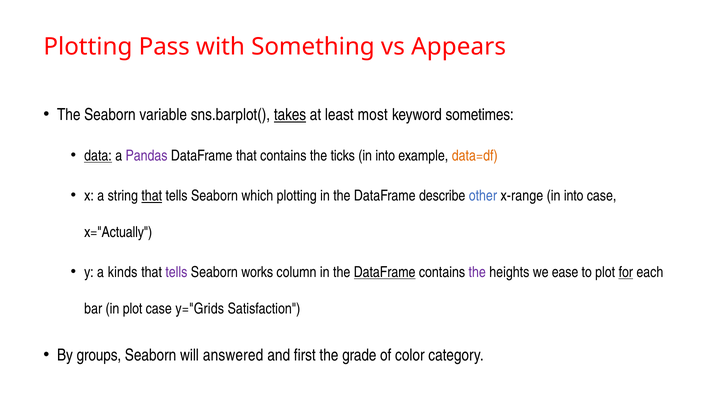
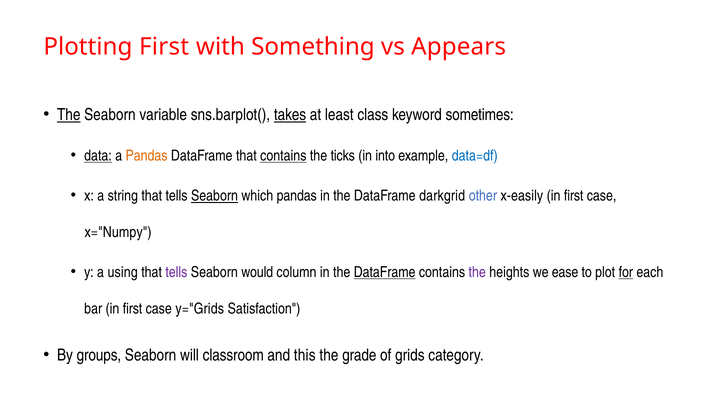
Plotting Pass: Pass -> First (164, 47)
The underline: none -> present (69, 115)
most: most -> class (373, 115)
Pandas colour: purple -> orange (147, 156)
contains underline: none -> present (283, 156)
data=df colour: orange -> blue (475, 156)
that underline: present -> none (152, 196)
Seaborn underline: none -> present (214, 196)
which plotting: plotting -> pandas (297, 196)
describe: describe -> darkgrid (442, 196)
x-range: x-range -> x-easily (522, 196)
into: into -> first (574, 196)
x="Actually: x="Actually -> x="Numpy (118, 232)
kinds: kinds -> using (123, 273)
works: works -> would (257, 273)
bar in plot: plot -> first (133, 309)
answered: answered -> classroom (233, 356)
first: first -> this (305, 356)
color: color -> grids (410, 356)
